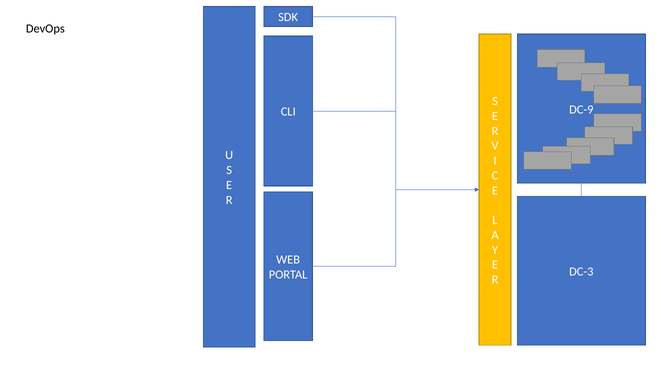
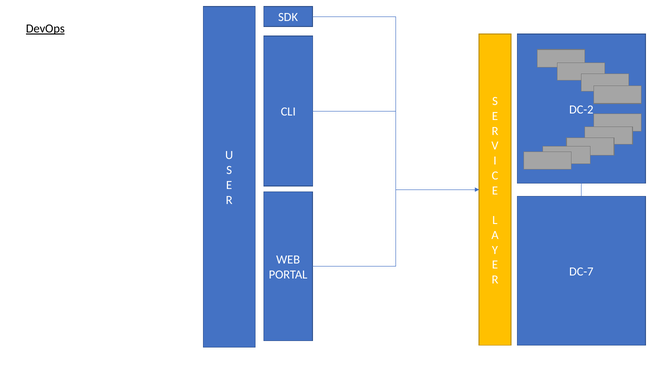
DevOps underline: none -> present (45, 29)
DC-9: DC-9 -> DC-2 (581, 109)
DC-3: DC-3 -> DC-7 (581, 271)
